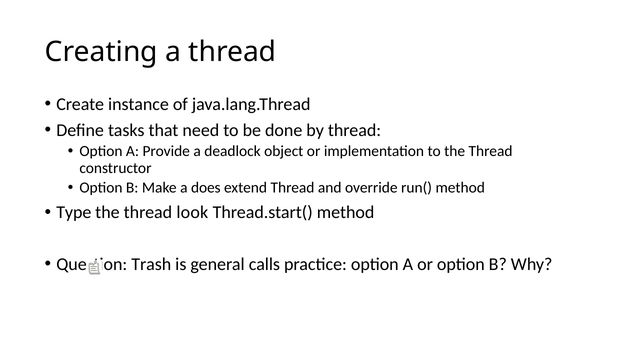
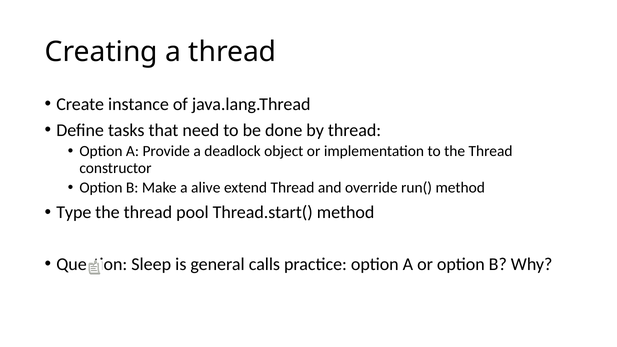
does: does -> alive (206, 188)
look: look -> pool (192, 212)
Trash: Trash -> Sleep (151, 264)
